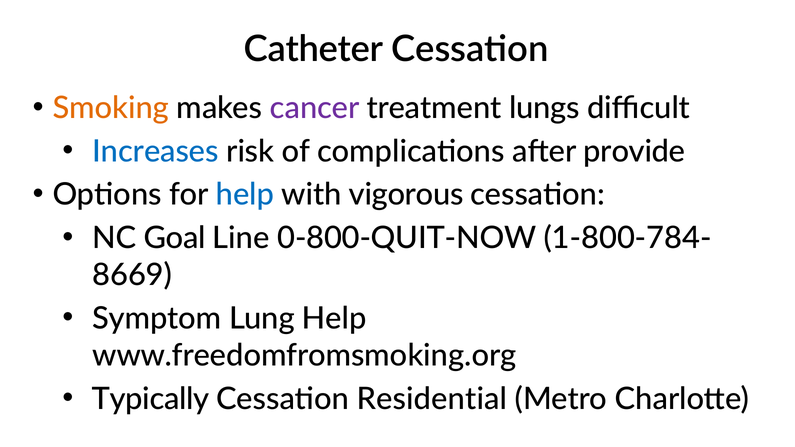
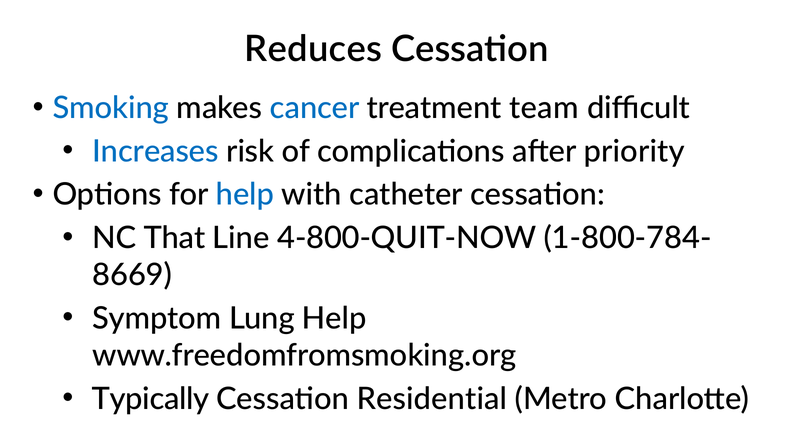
Catheter: Catheter -> Reduces (313, 49)
Smoking colour: orange -> blue (111, 108)
cancer colour: purple -> blue (315, 108)
lungs: lungs -> team (544, 108)
provide: provide -> priority (634, 152)
vigorous: vigorous -> catheter (406, 195)
Goal: Goal -> That (175, 238)
0-800-QUIT-NOW: 0-800-QUIT-NOW -> 4-800-QUIT-NOW (407, 238)
